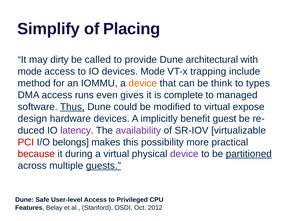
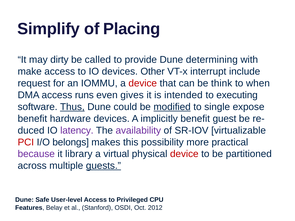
architectural: architectural -> determining (212, 60)
mode: mode -> make (30, 72)
devices Mode: Mode -> Other (153, 72)
trapping: trapping -> interrupt (208, 72)
method: method -> request (34, 83)
device colour: orange -> red (143, 83)
types: types -> when (258, 83)
complete: complete -> intended (183, 95)
managed: managed -> executing (237, 95)
modified underline: none -> present (172, 107)
to virtual: virtual -> single (217, 107)
design: design -> benefit (32, 119)
because colour: red -> purple (36, 154)
during: during -> library (79, 154)
device colour: purple -> red (184, 154)
partitioned underline: present -> none (249, 154)
